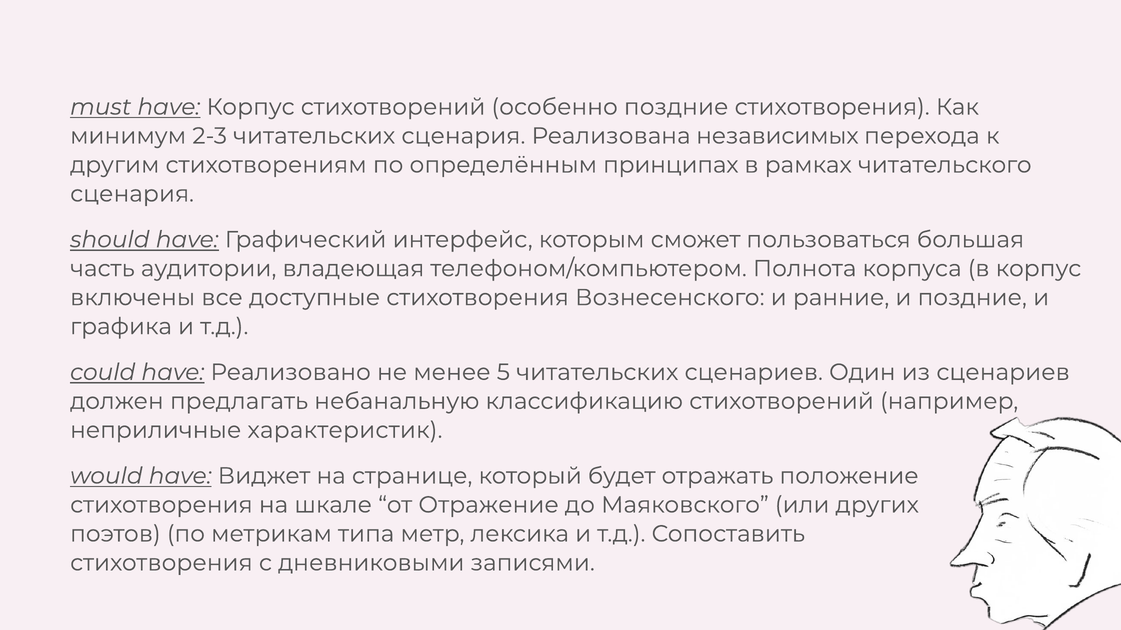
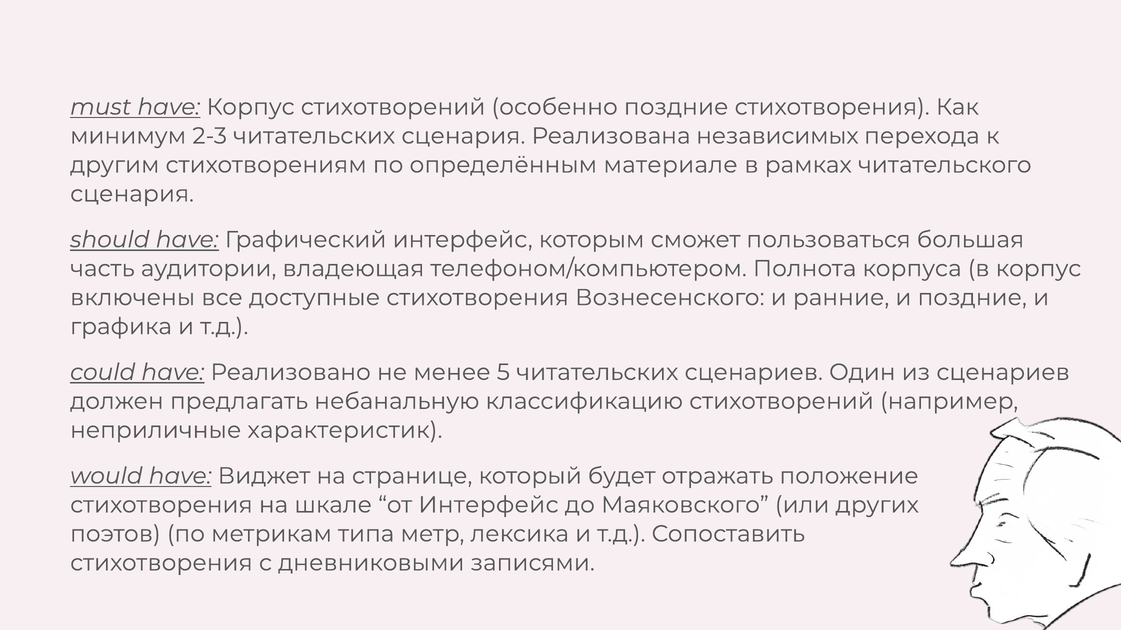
принципах: принципах -> материале (671, 165)
от Отражение: Отражение -> Интерфейс (488, 505)
